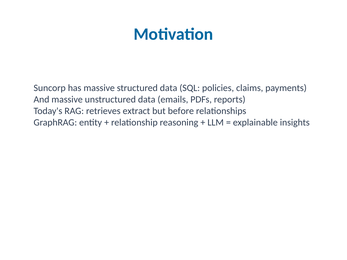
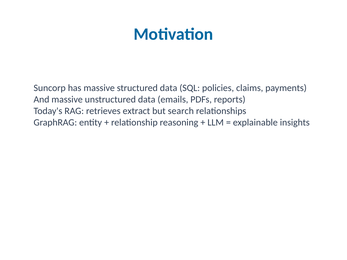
before: before -> search (181, 111)
